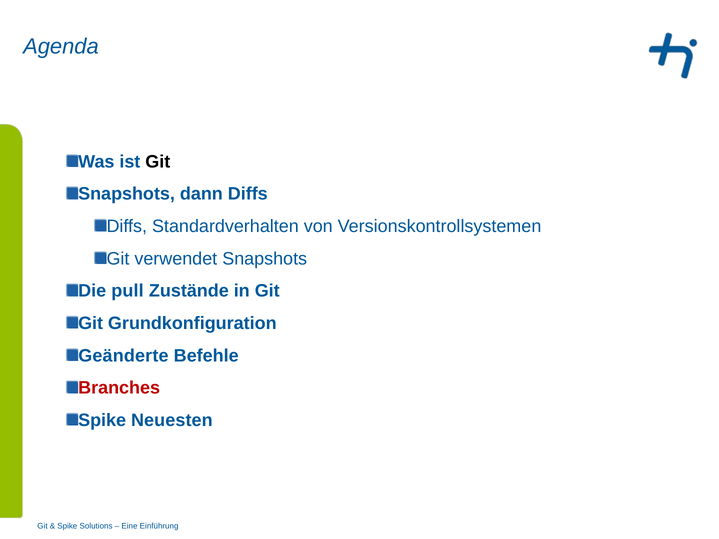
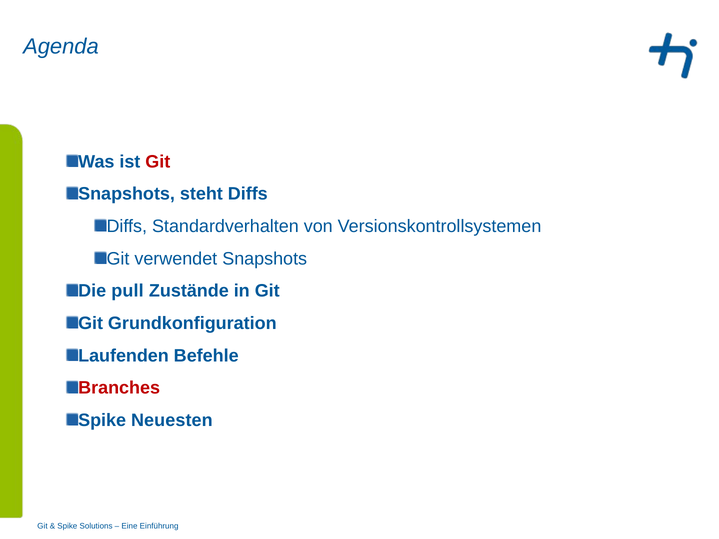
Git colour: black -> red (158, 162)
dann: dann -> steht (201, 194)
Geänderte: Geänderte -> Laufenden (124, 356)
